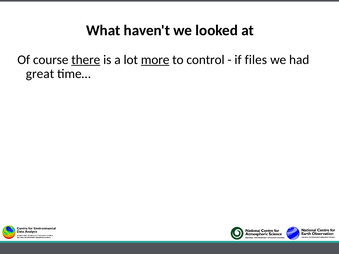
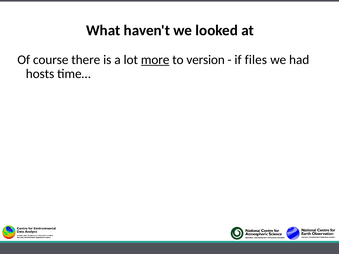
there underline: present -> none (86, 60)
control: control -> version (206, 60)
great: great -> hosts (40, 74)
